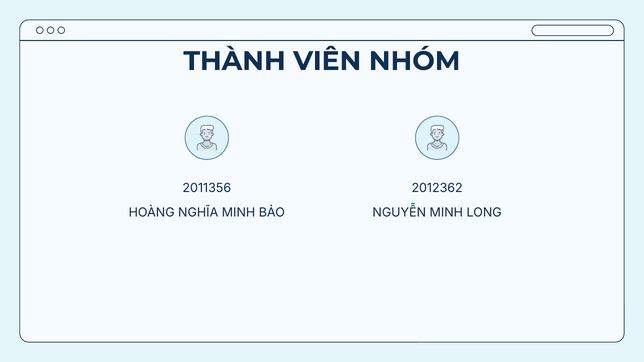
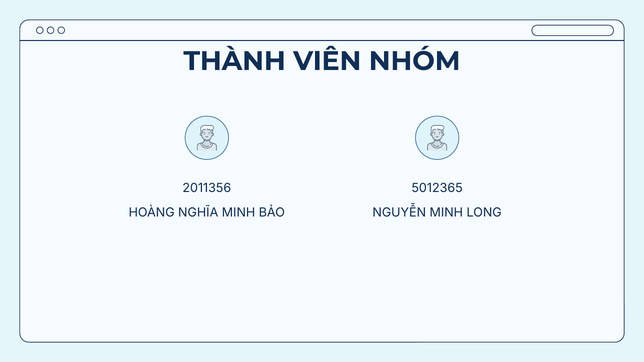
2012362: 2012362 -> 5012365 (437, 188)
